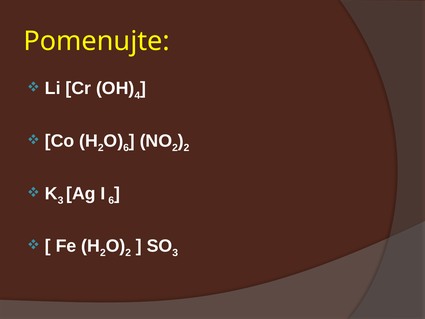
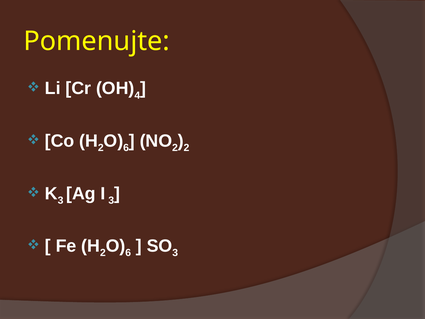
I 6: 6 -> 3 (111, 200)
2: 2 -> 6 (128, 253)
